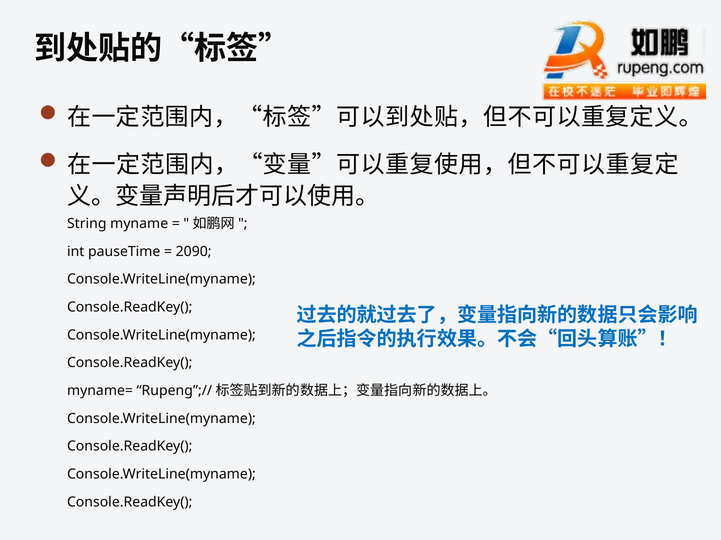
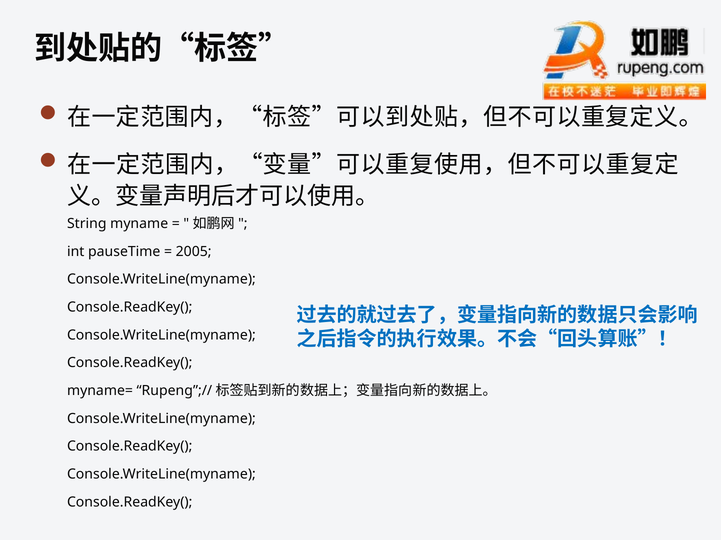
2090: 2090 -> 2005 (194, 252)
